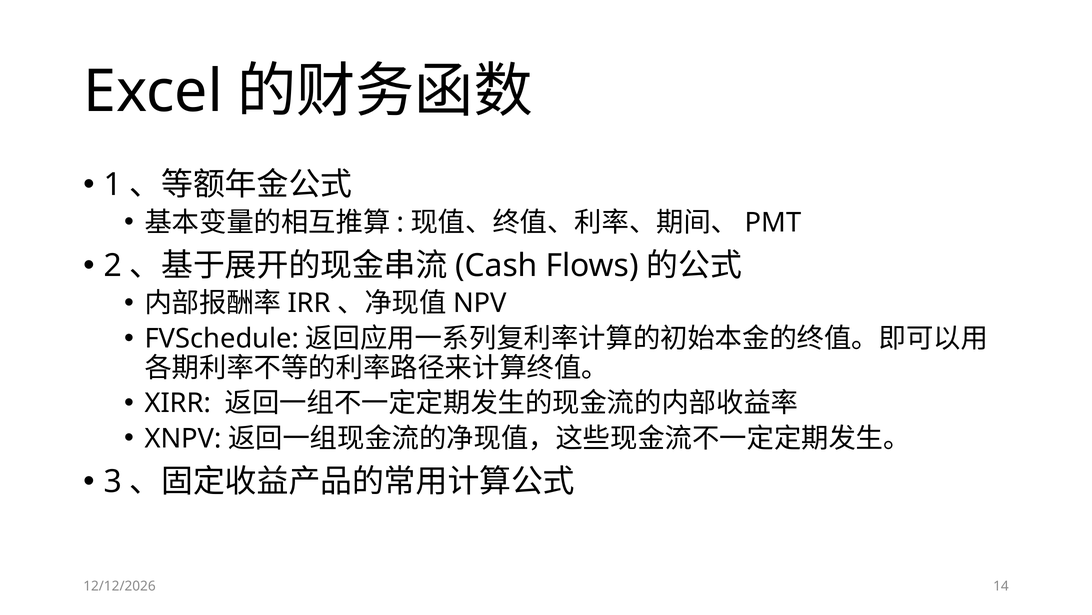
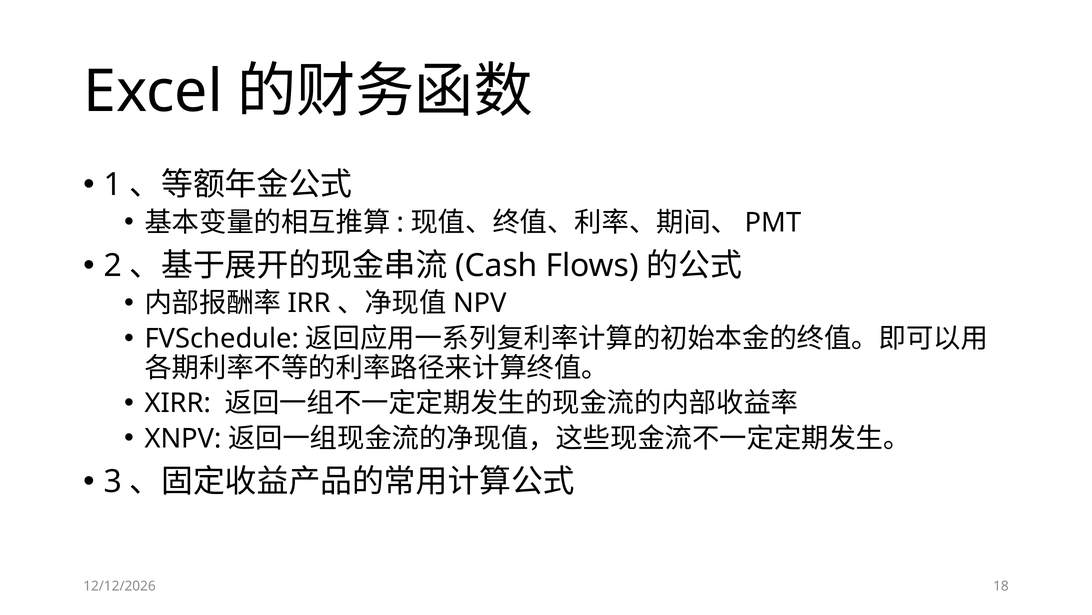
14: 14 -> 18 (1001, 585)
